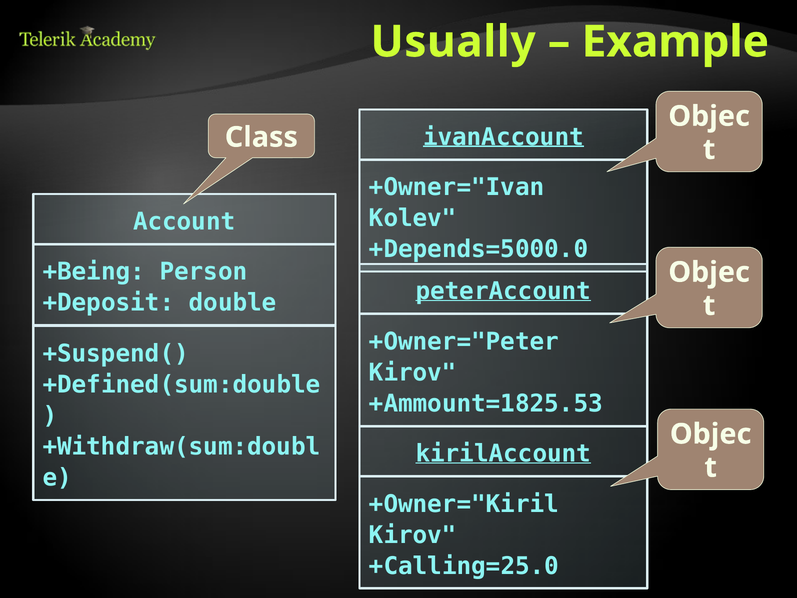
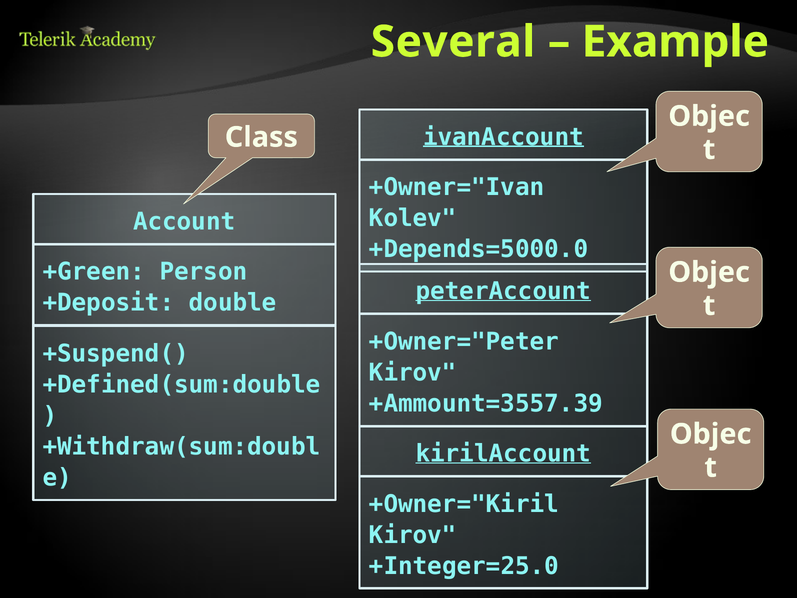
Usually: Usually -> Several (453, 42)
+Being: +Being -> +Green (94, 272)
+Ammount=1825.53: +Ammount=1825.53 -> +Ammount=3557.39 (486, 404)
+Calling=25.0: +Calling=25.0 -> +Integer=25.0 (464, 566)
